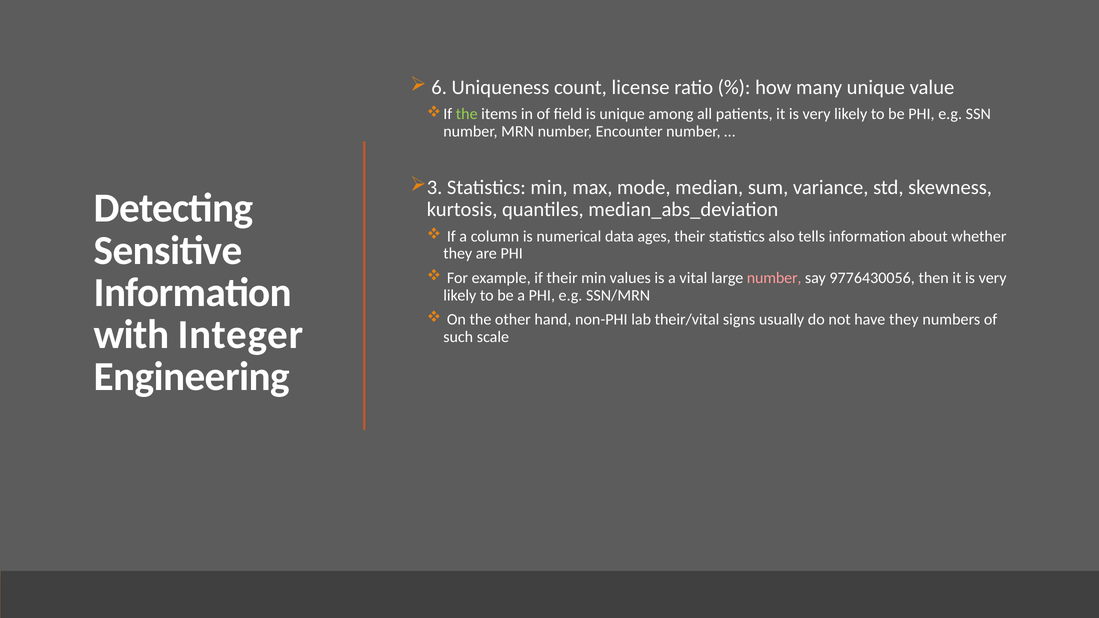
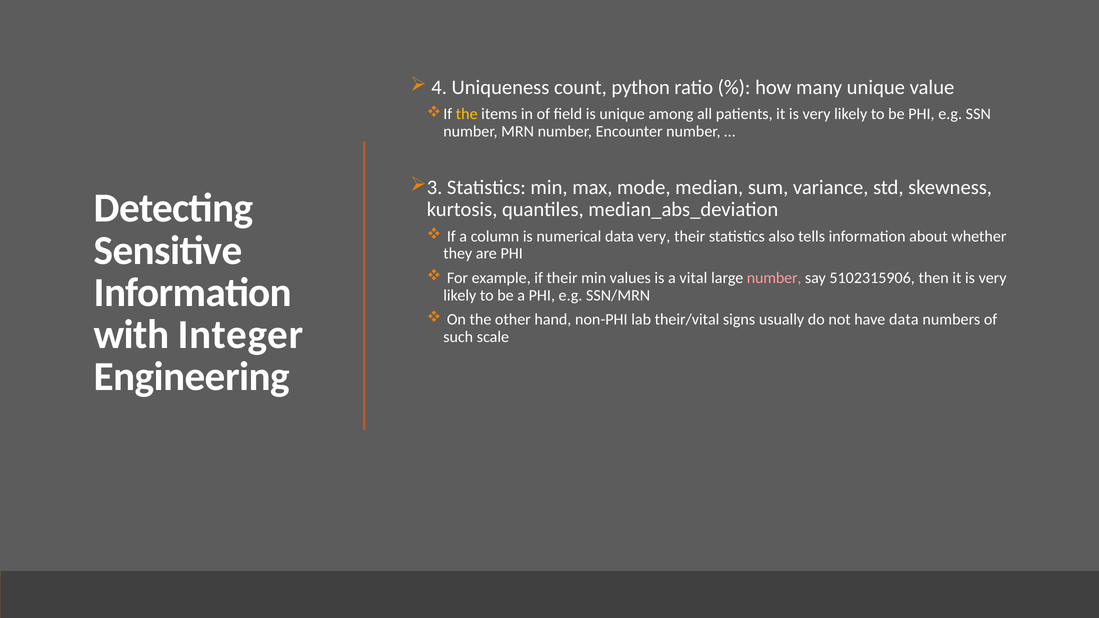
6: 6 -> 4 (439, 88)
license: license -> python (641, 88)
the colour: light green -> yellow (467, 114)
data ages: ages -> very (654, 236)
9776430056: 9776430056 -> 5102315906 (872, 278)
have they: they -> data (904, 320)
